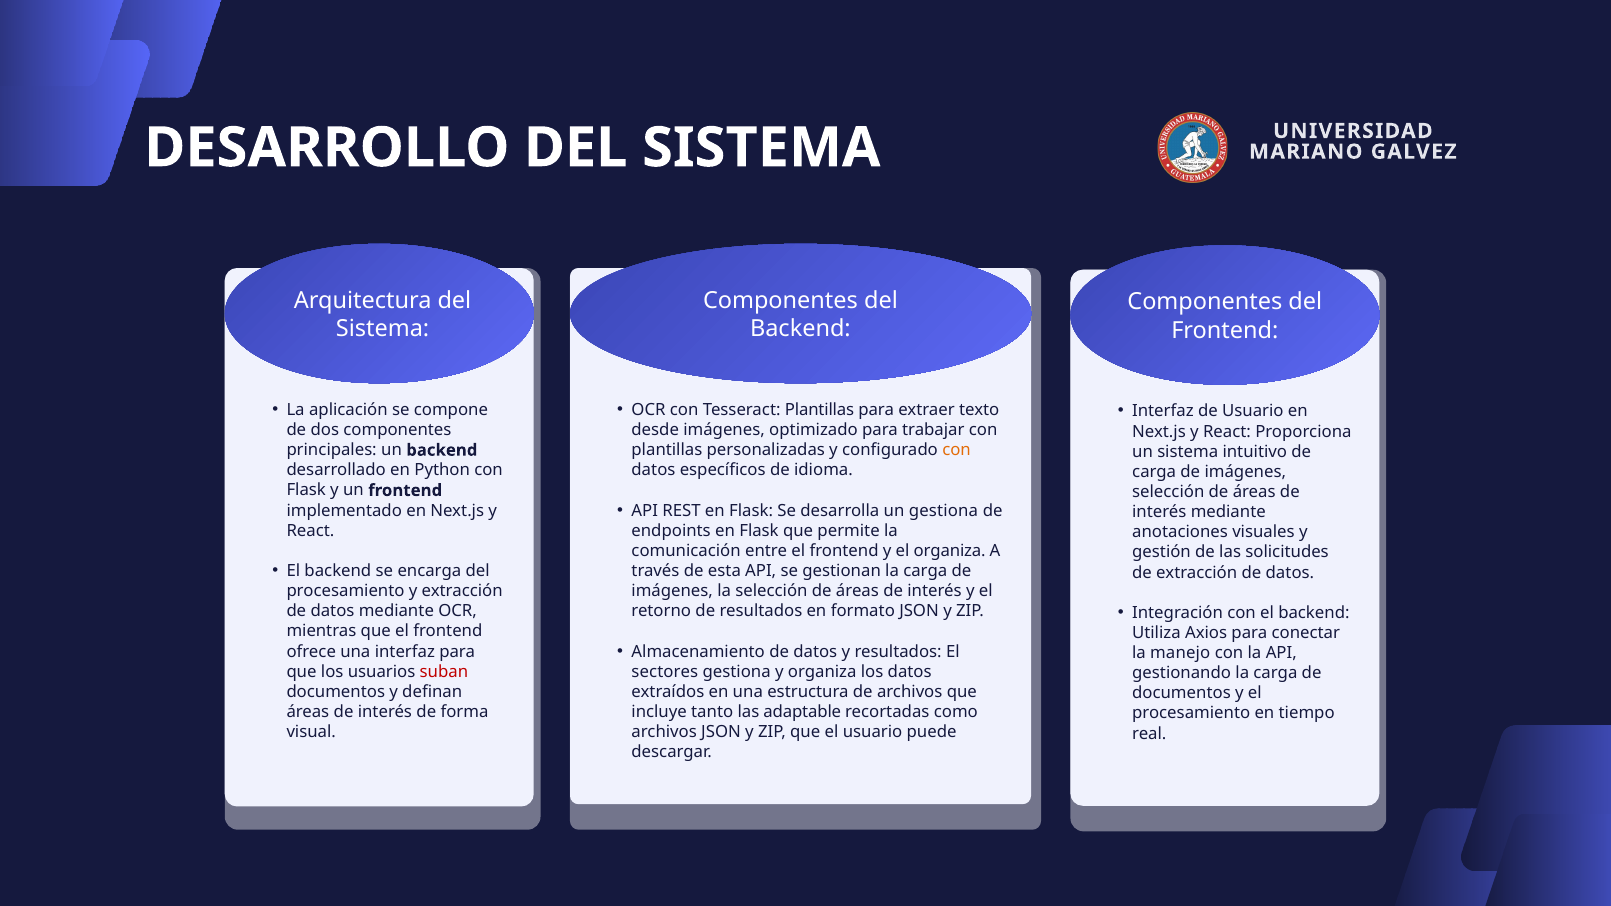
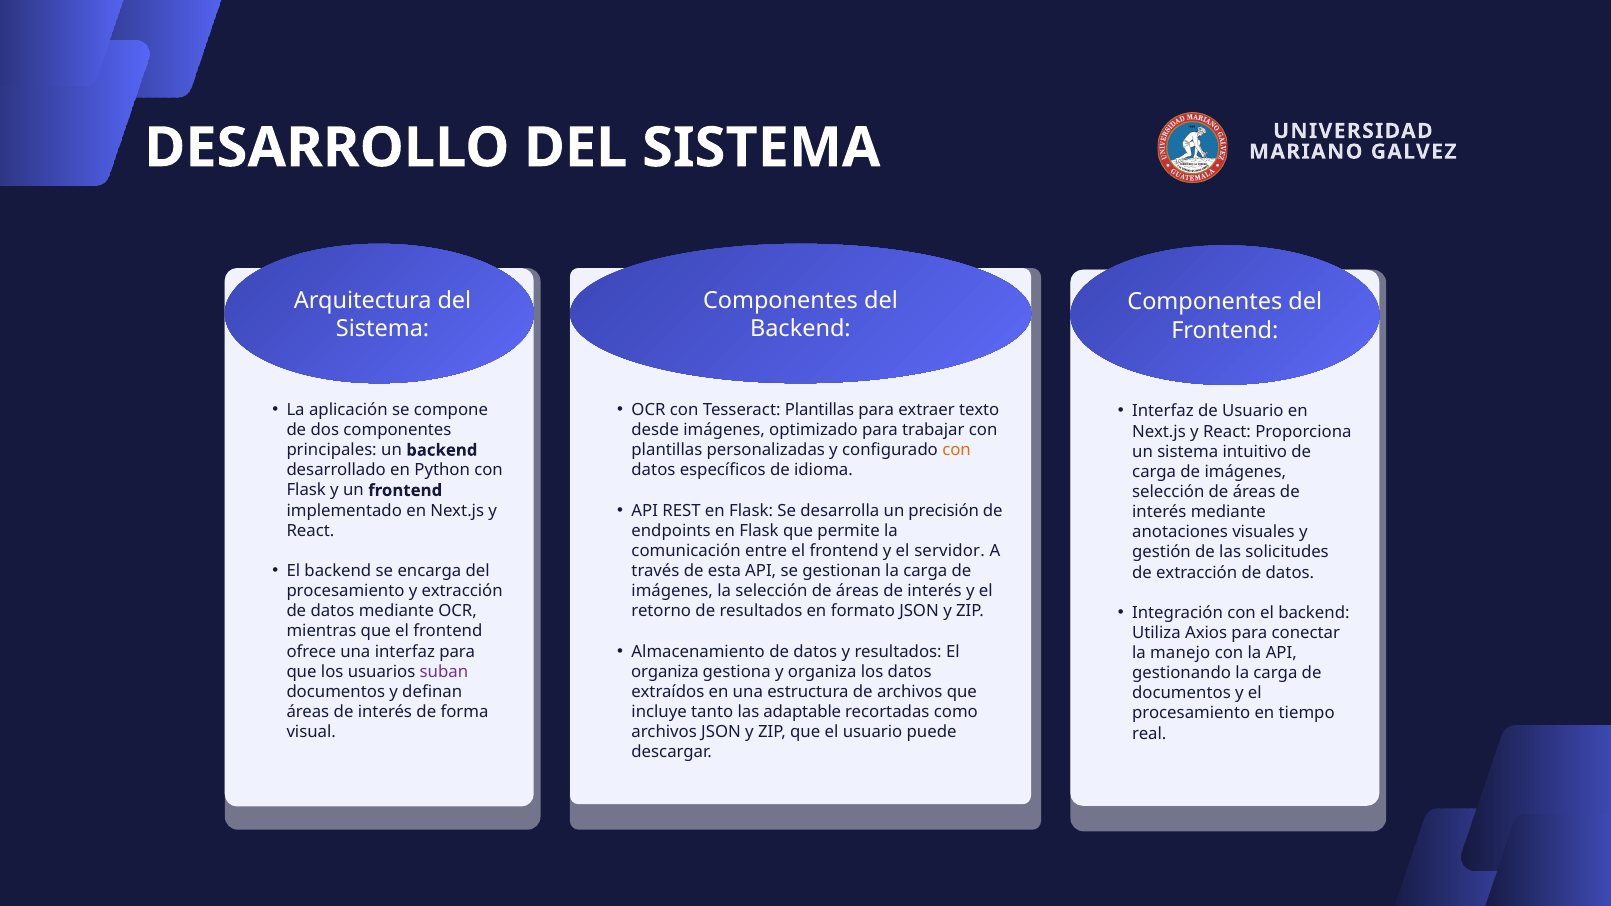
un gestiona: gestiona -> precisión (944, 511)
el organiza: organiza -> servidor (950, 551)
suban colour: red -> purple (444, 672)
sectores: sectores -> organiza (665, 672)
